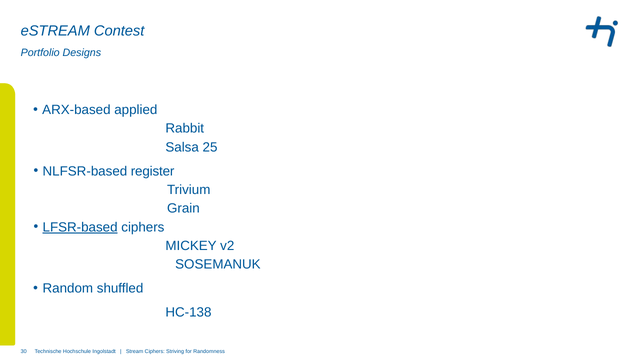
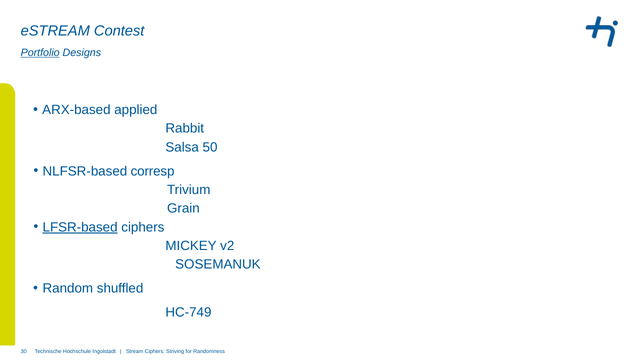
Portfolio underline: none -> present (40, 53)
25: 25 -> 50 (210, 147)
register: register -> corresp (153, 171)
HC-138: HC-138 -> HC-749 (188, 313)
